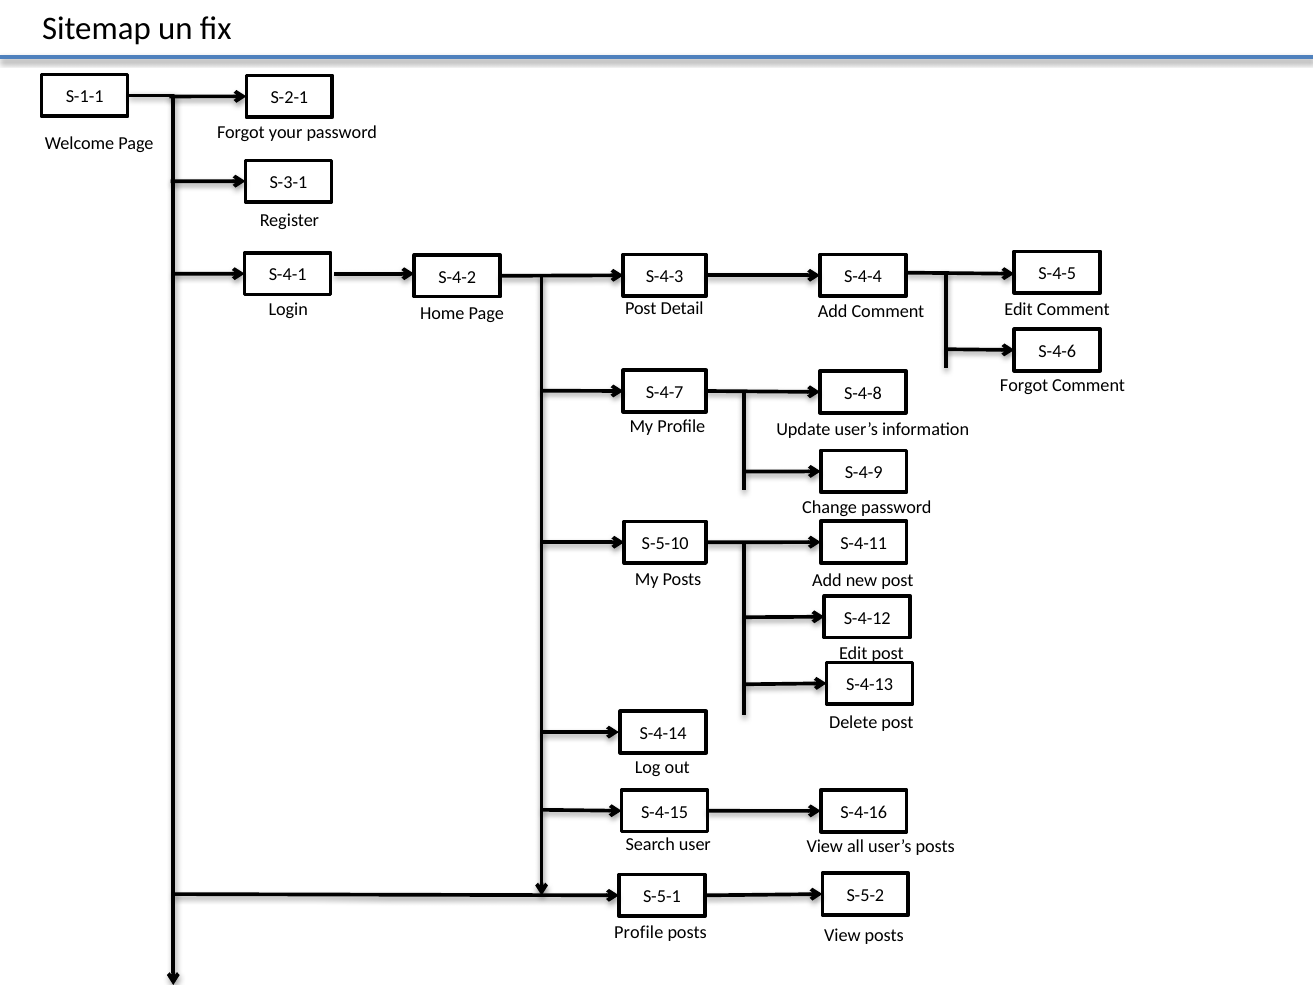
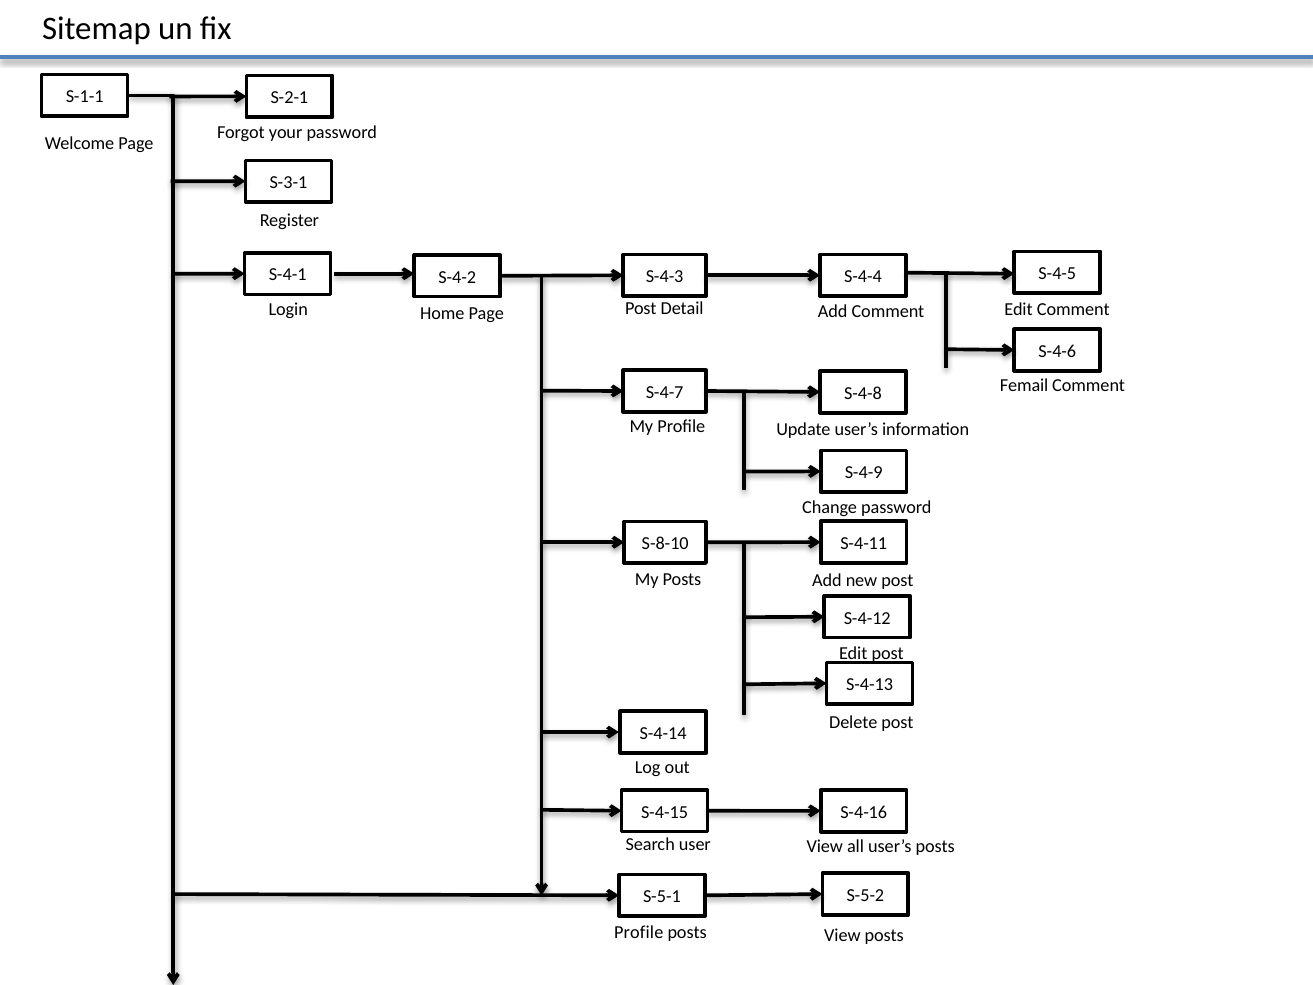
Forgot: Forgot -> Femail (1024, 386)
S-5-10: S-5-10 -> S-8-10 (665, 543)
